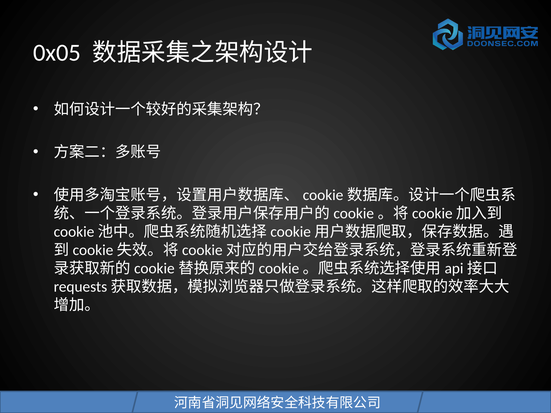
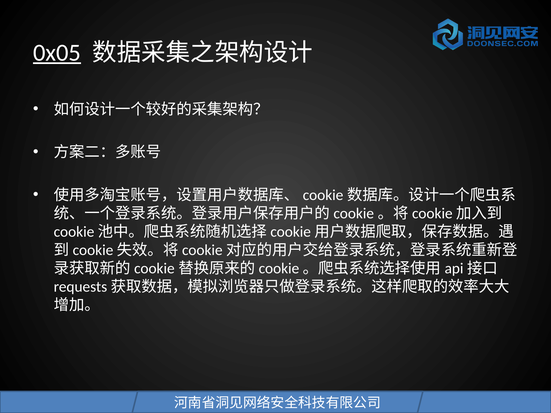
0x05 underline: none -> present (57, 53)
